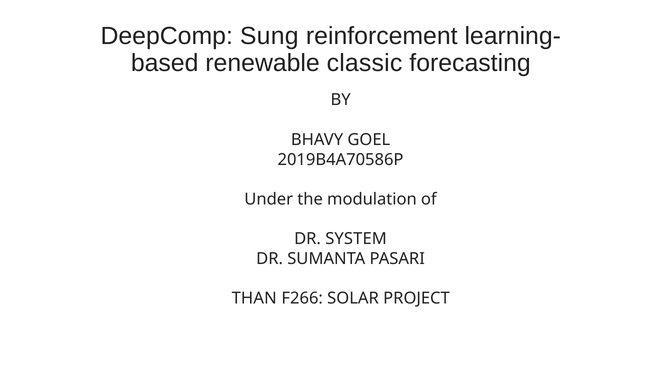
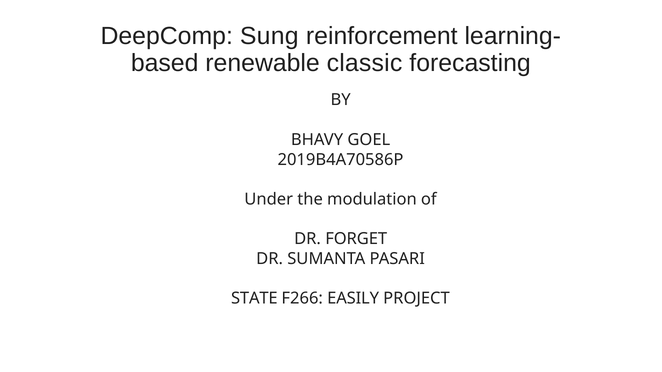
SYSTEM: SYSTEM -> FORGET (356, 239)
THAN: THAN -> STATE (254, 299)
SOLAR: SOLAR -> EASILY (353, 299)
